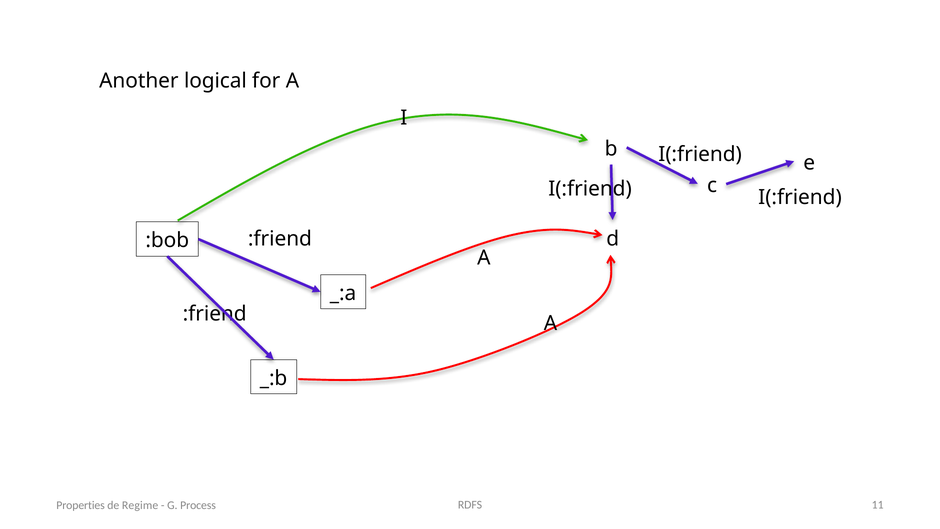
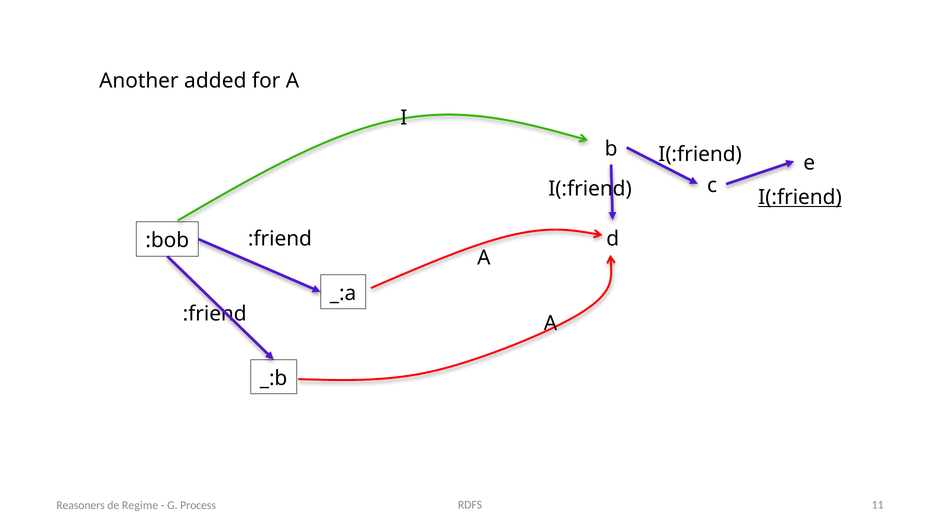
logical: logical -> added (215, 81)
I(:friend underline: none -> present (800, 197)
Properties: Properties -> Reasoners (81, 505)
